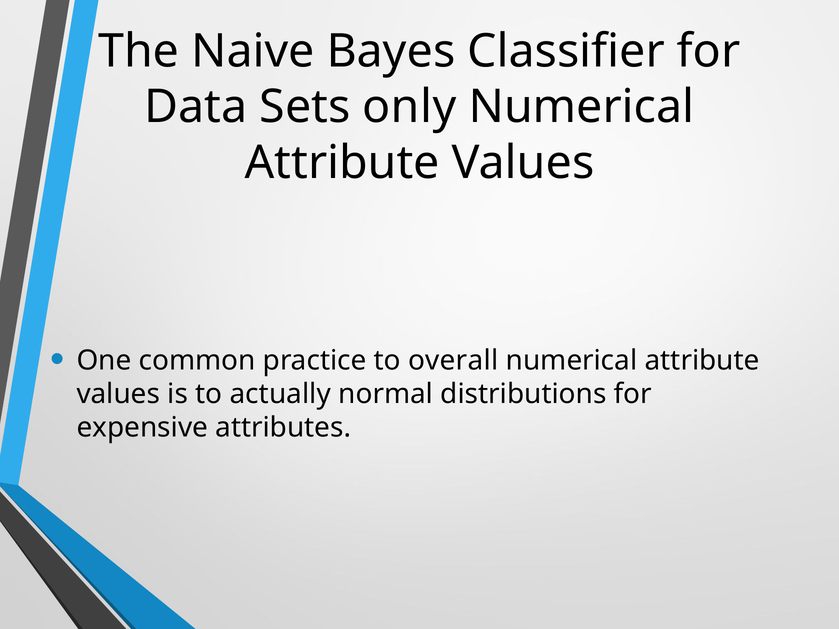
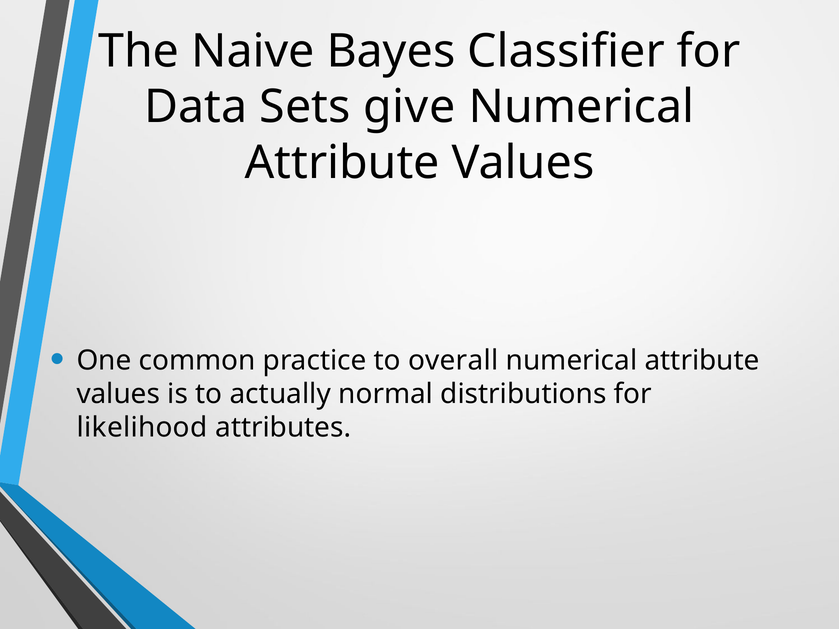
only: only -> give (409, 107)
expensive: expensive -> likelihood (142, 428)
